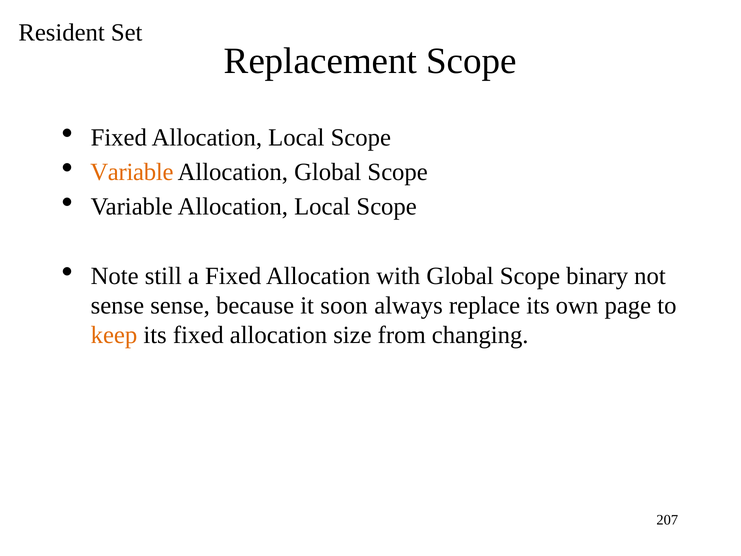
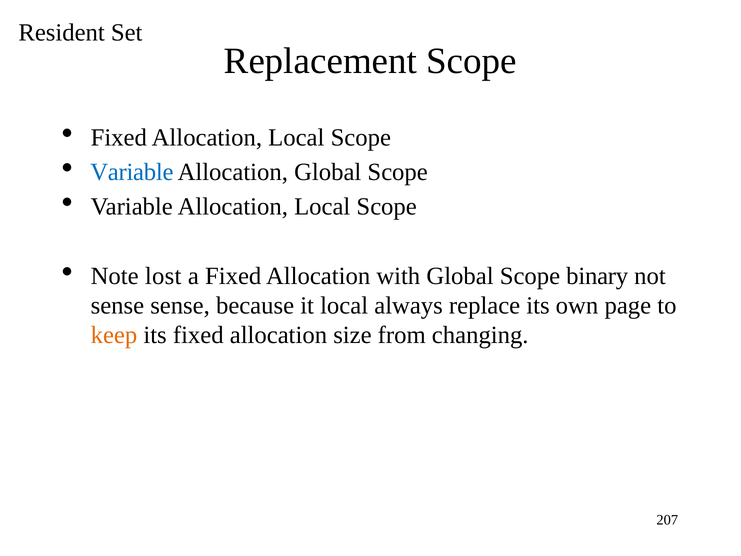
Variable colour: orange -> blue (132, 172)
still: still -> lost (163, 276)
it soon: soon -> local (344, 305)
